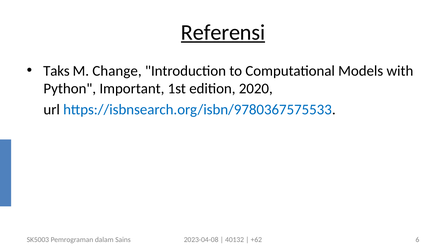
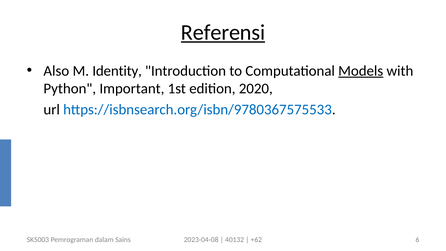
Taks: Taks -> Also (56, 71)
Change: Change -> Identity (117, 71)
Models underline: none -> present (361, 71)
